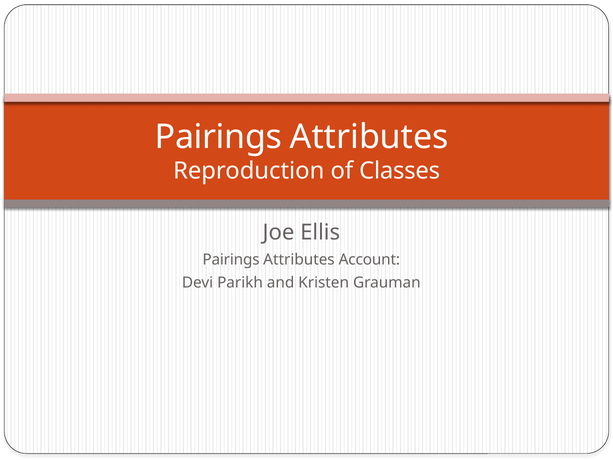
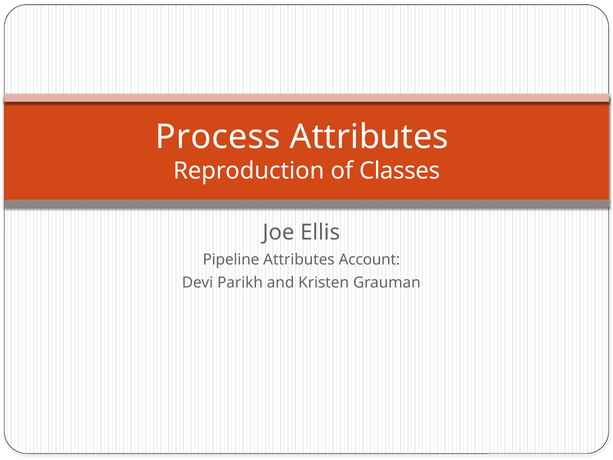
Pairings: Pairings -> Process (218, 137)
Pairings: Pairings -> Pipeline (231, 259)
